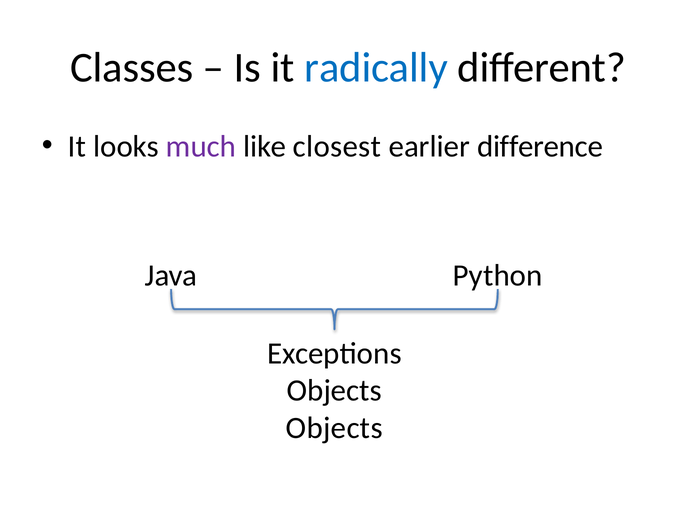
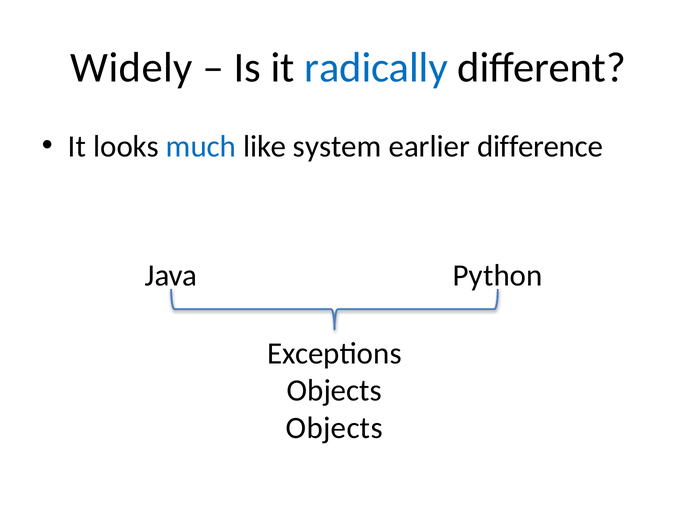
Classes: Classes -> Widely (132, 67)
much colour: purple -> blue (201, 146)
closest: closest -> system (337, 146)
